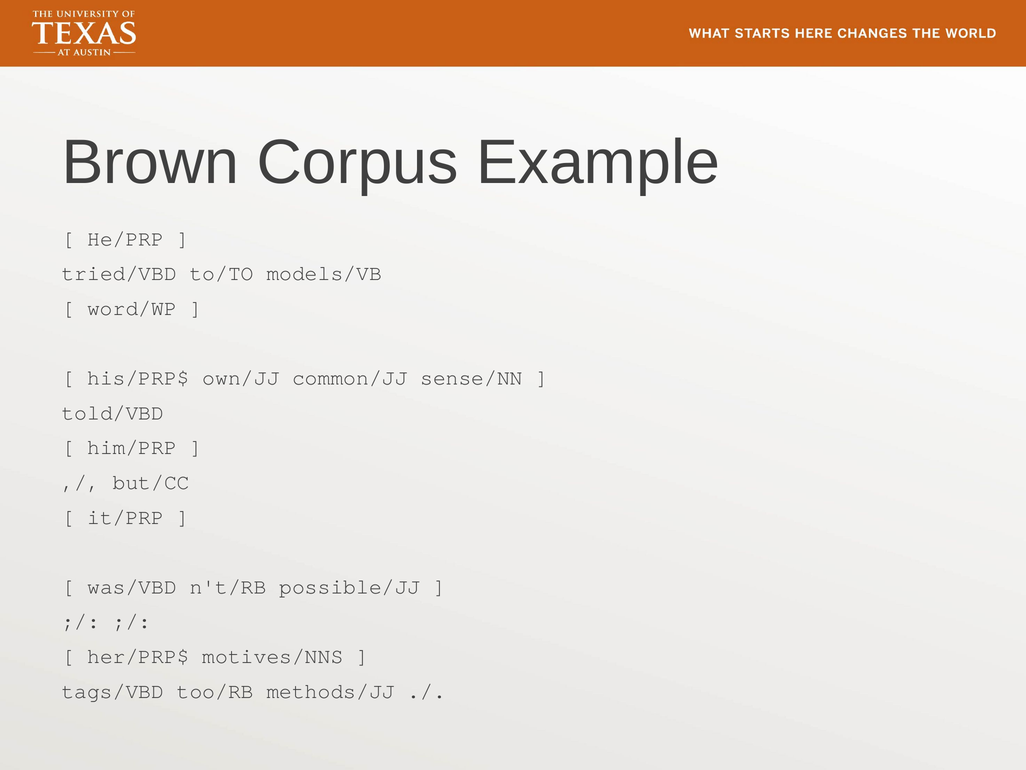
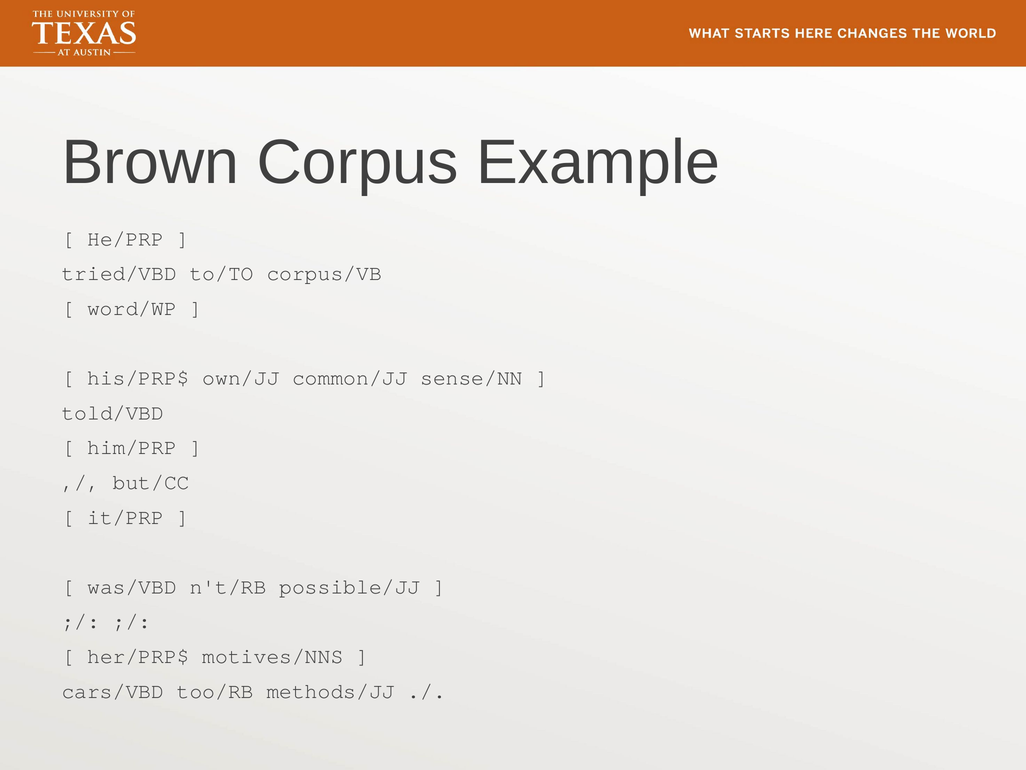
models/VB: models/VB -> corpus/VB (324, 273)
tags/VBD: tags/VBD -> cars/VBD (113, 691)
